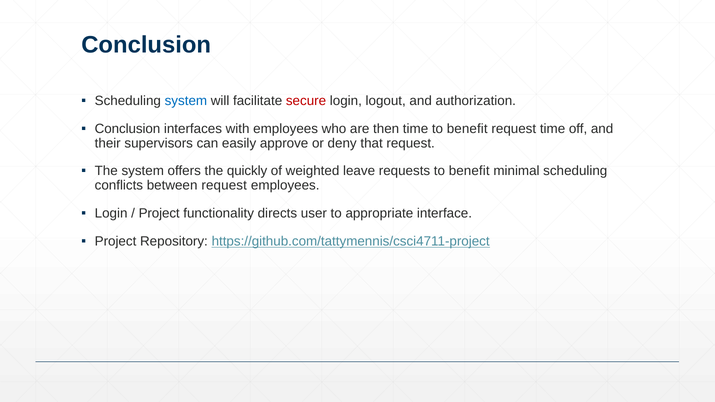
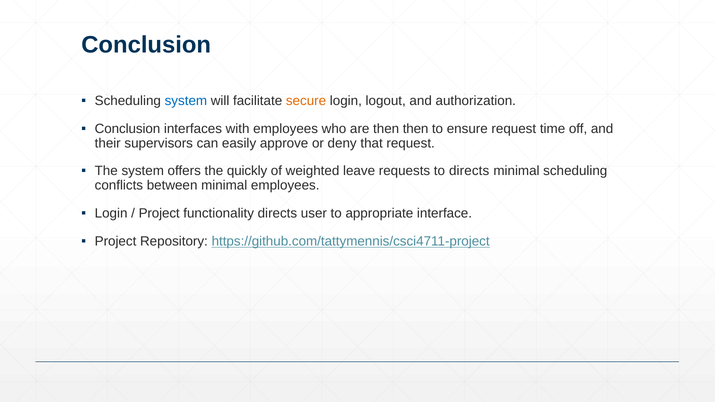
secure colour: red -> orange (306, 101)
then time: time -> then (416, 129)
benefit: benefit -> ensure (467, 129)
requests to benefit: benefit -> directs (469, 171)
between request: request -> minimal (224, 186)
